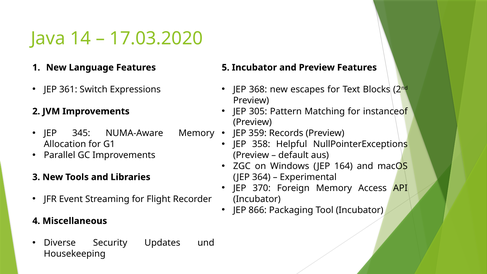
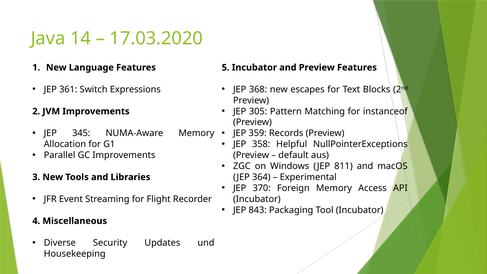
164: 164 -> 811 (343, 166)
866: 866 -> 843 (258, 210)
